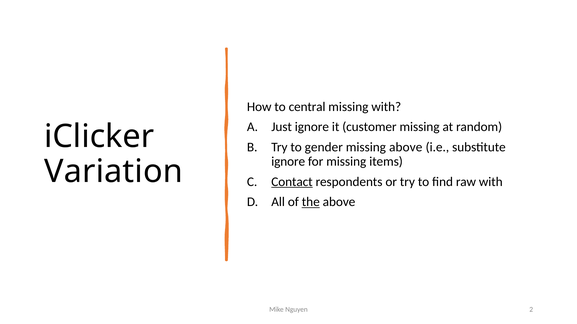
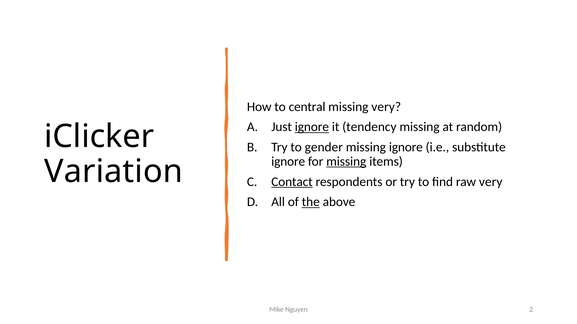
missing with: with -> very (386, 107)
ignore underline: none -> present (312, 127)
customer: customer -> tendency (369, 127)
missing above: above -> ignore (406, 147)
missing underline: none -> present (346, 162)
raw with: with -> very (491, 182)
